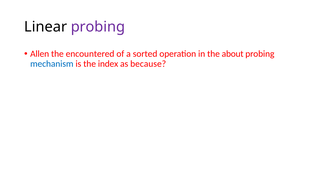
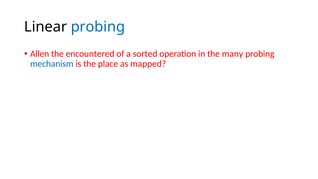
probing colour: purple -> blue (98, 27)
about: about -> many (233, 54)
index: index -> place (108, 64)
because: because -> mapped (148, 64)
